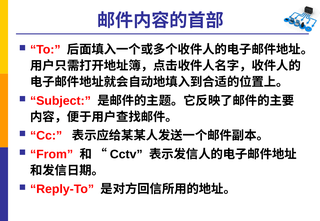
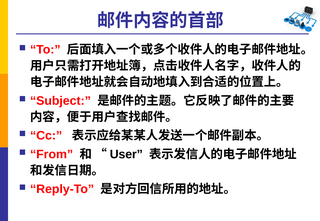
Cctv: Cctv -> User (126, 155)
